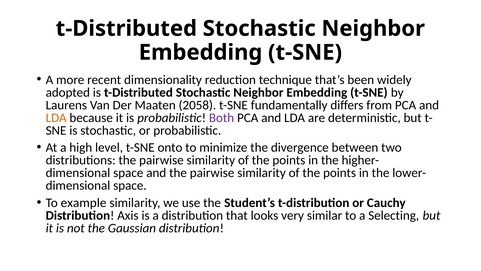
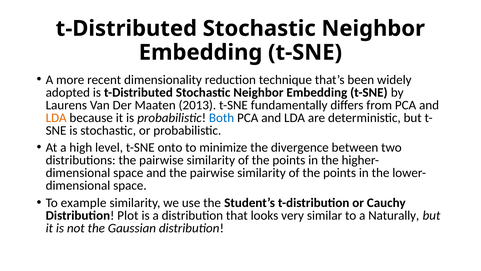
2058: 2058 -> 2013 (197, 105)
Both colour: purple -> blue (222, 118)
Axis: Axis -> Plot (128, 215)
Selecting: Selecting -> Naturally (394, 215)
